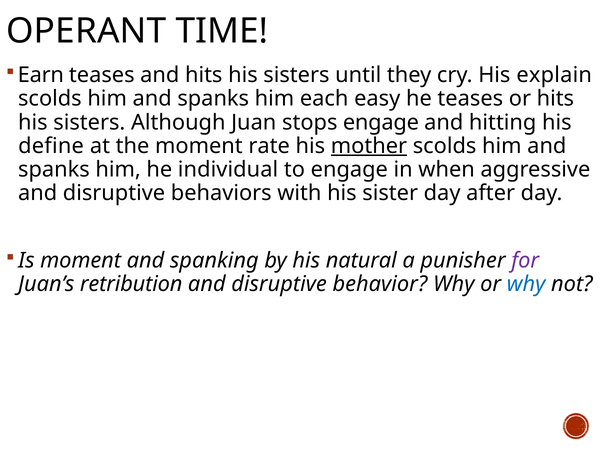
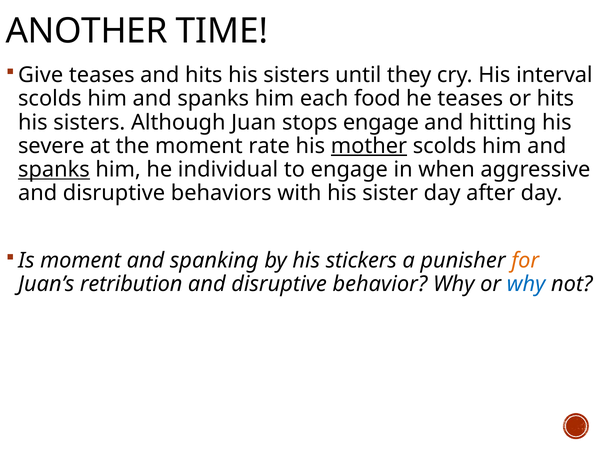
OPERANT: OPERANT -> ANOTHER (87, 31)
Earn: Earn -> Give (41, 75)
explain: explain -> interval (554, 75)
easy: easy -> food (377, 99)
define: define -> severe (51, 146)
spanks underline: none -> present (54, 170)
natural: natural -> stickers (361, 260)
for colour: purple -> orange (525, 260)
